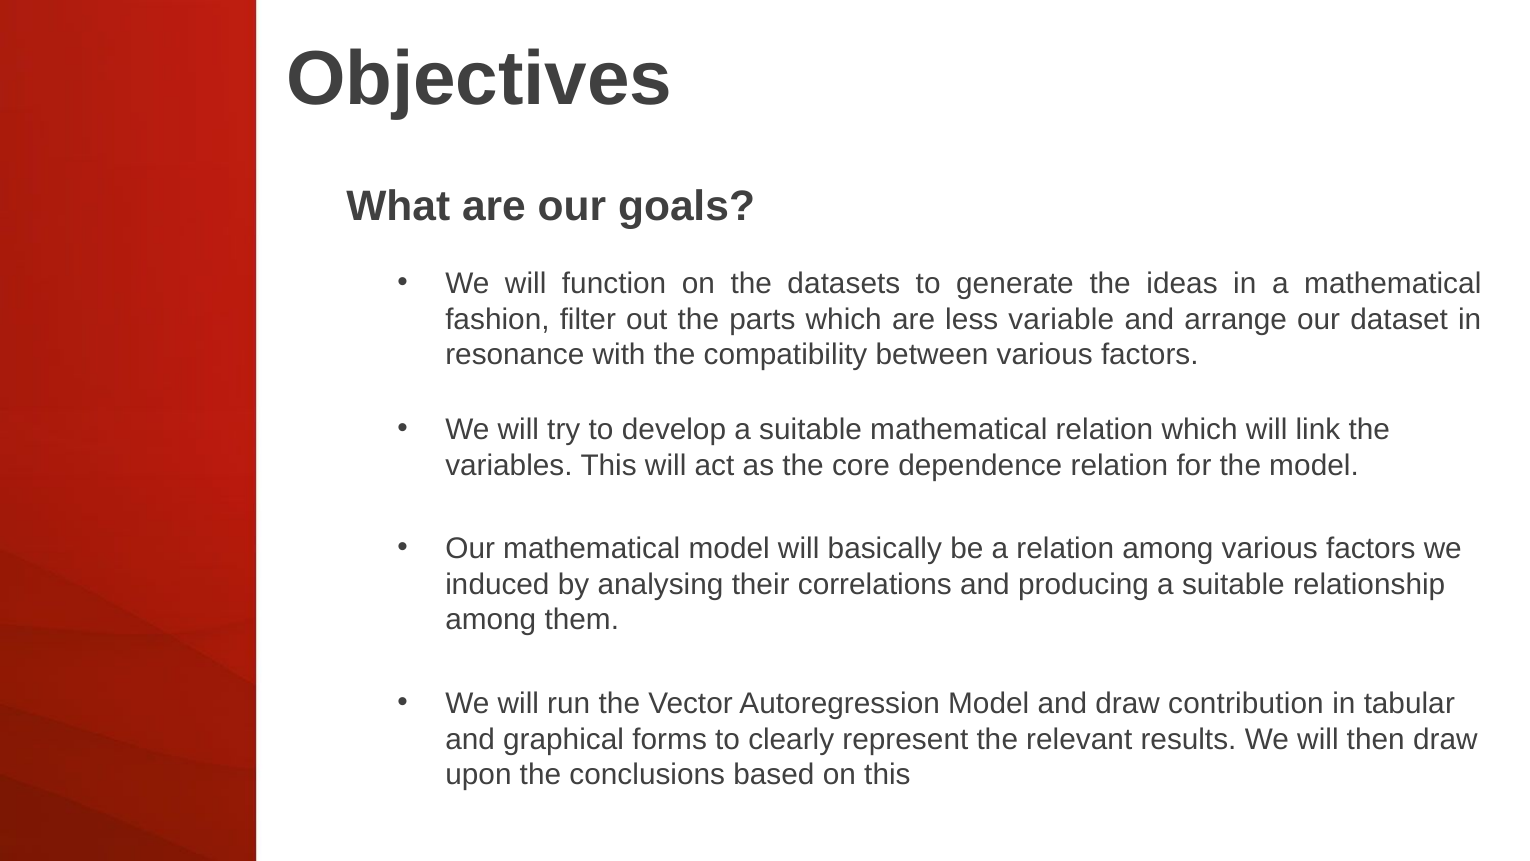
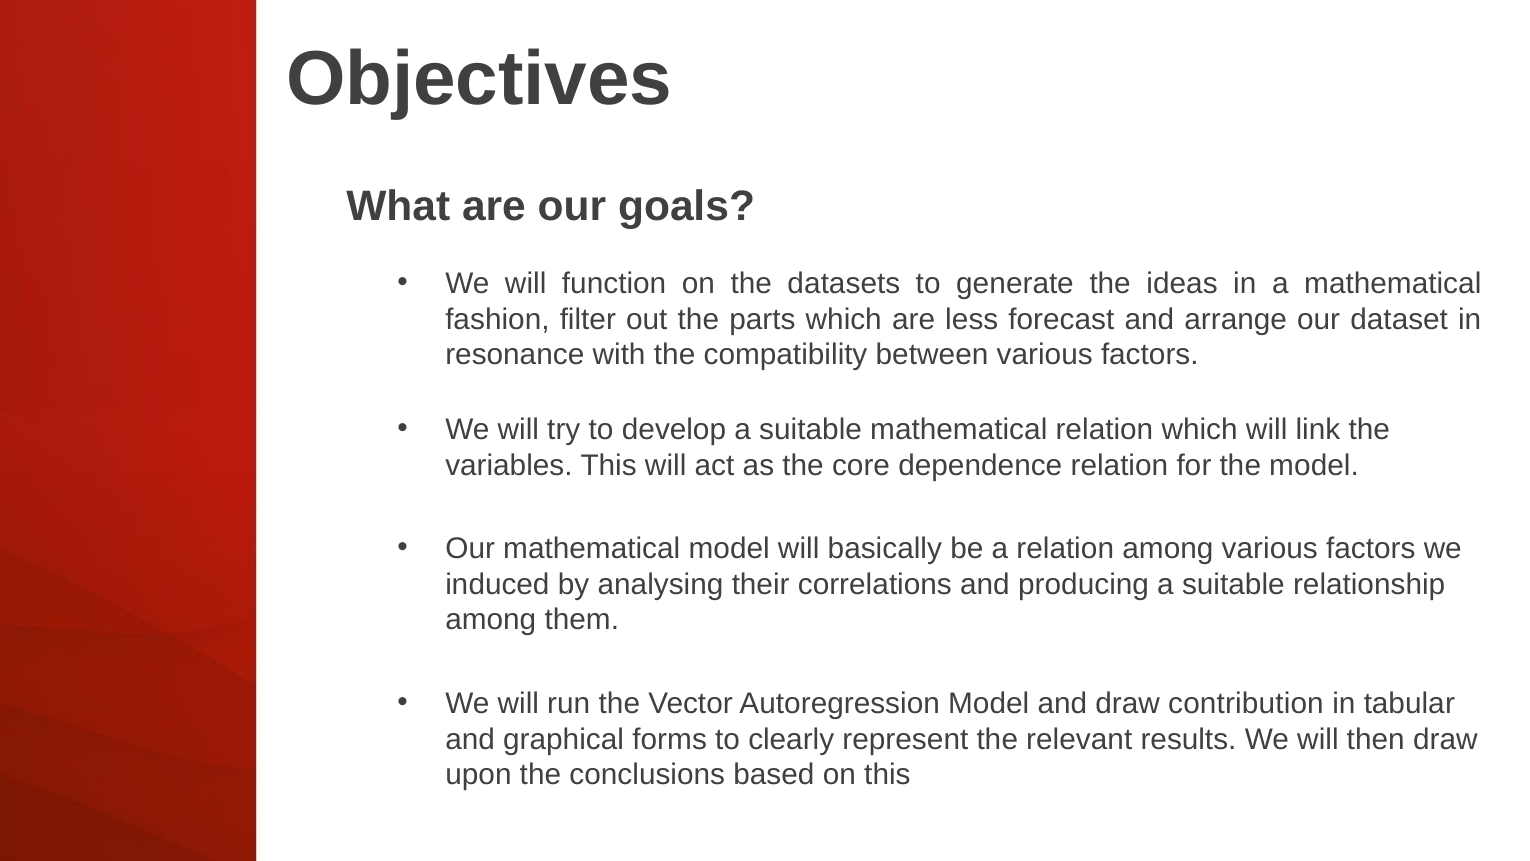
variable: variable -> forecast (1061, 319)
